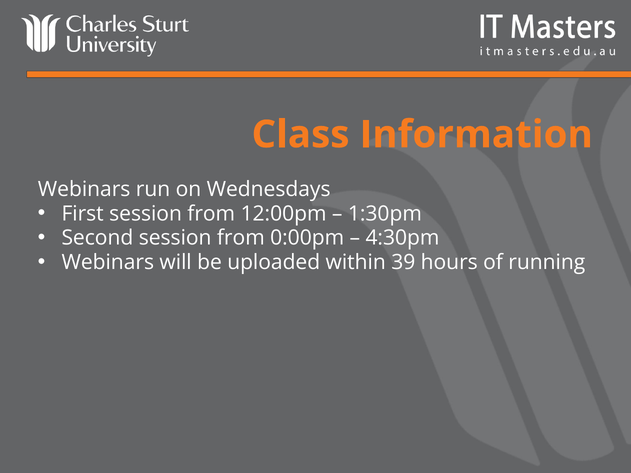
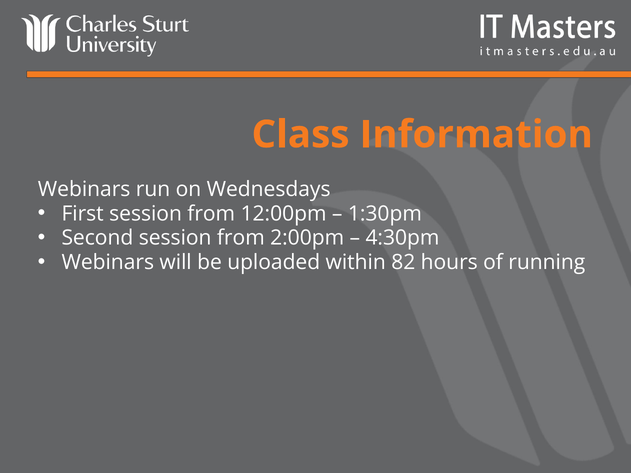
0:00pm: 0:00pm -> 2:00pm (307, 238)
39: 39 -> 82 (403, 263)
